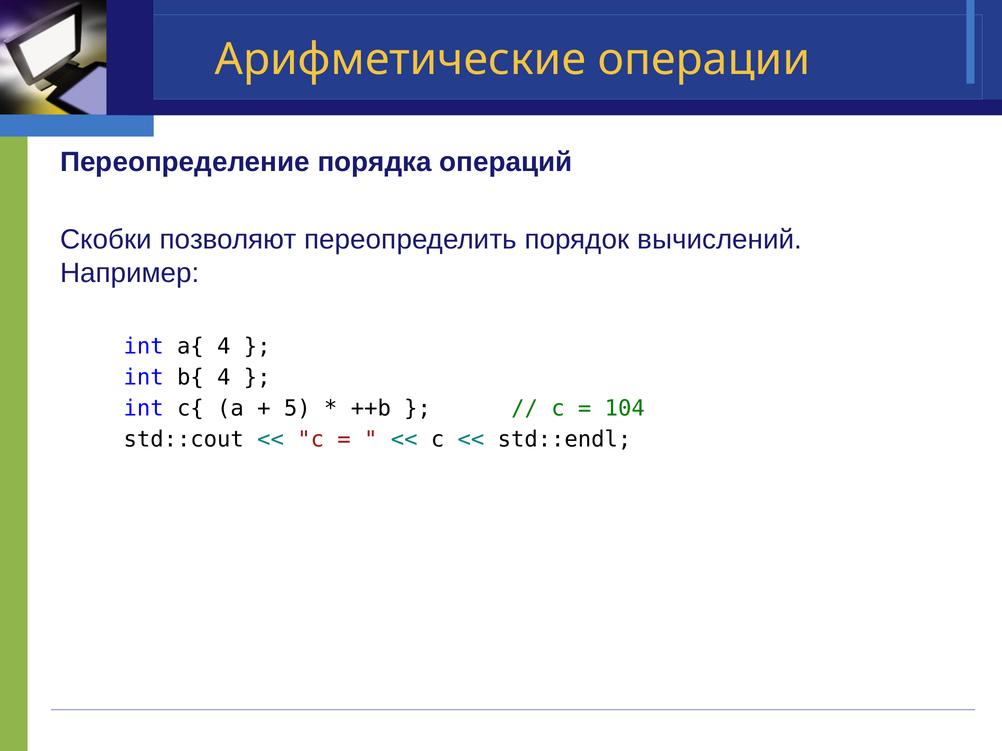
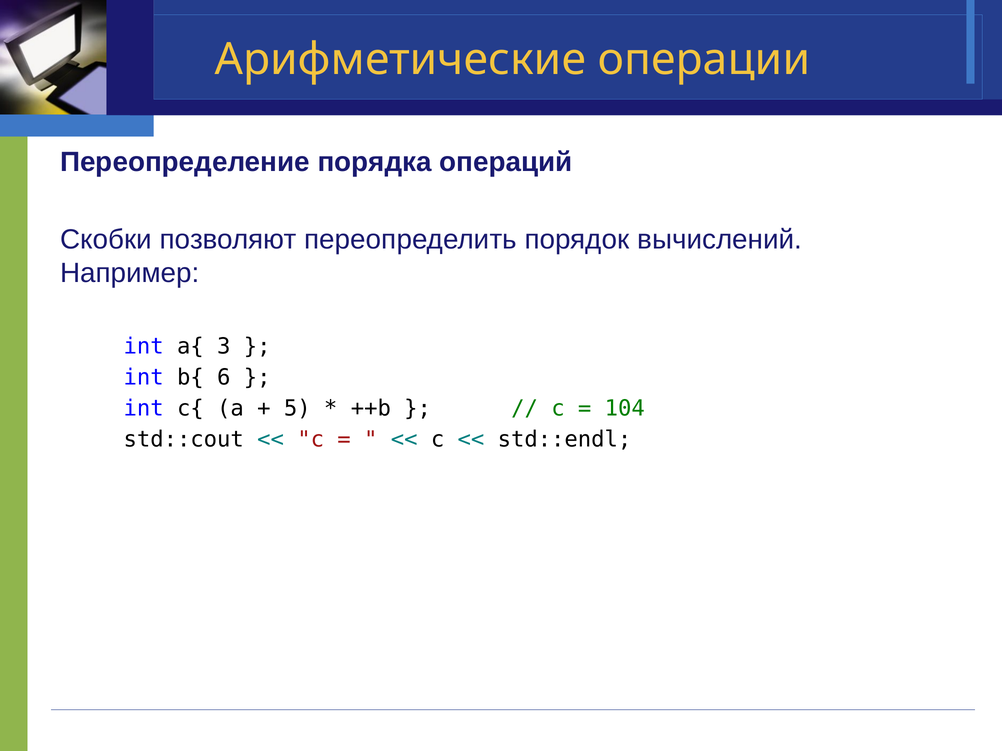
a{ 4: 4 -> 3 (224, 346)
b{ 4: 4 -> 6 (224, 378)
